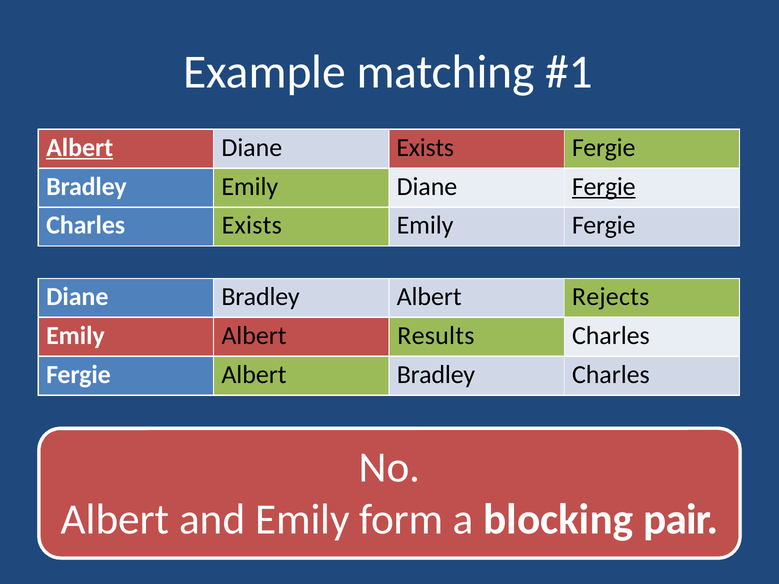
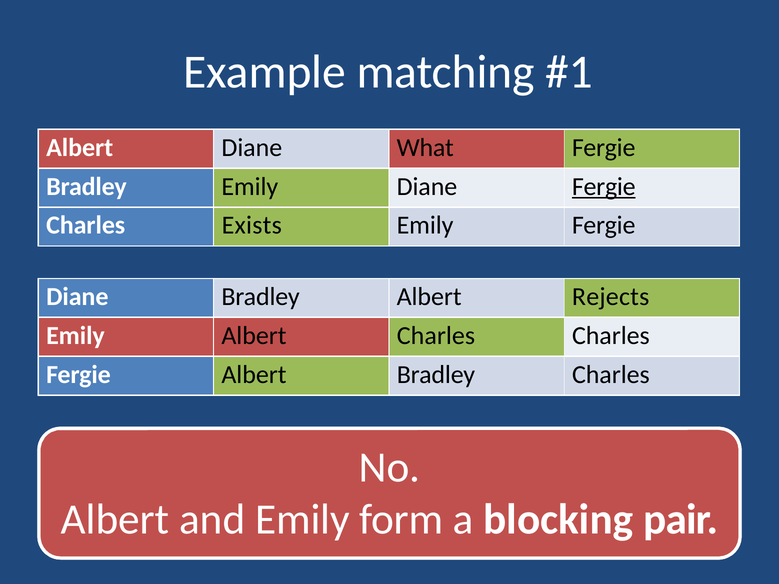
Albert underline: present -> none (80, 148)
Diane Exists: Exists -> What (425, 148)
Albert Results: Results -> Charles (436, 336)
